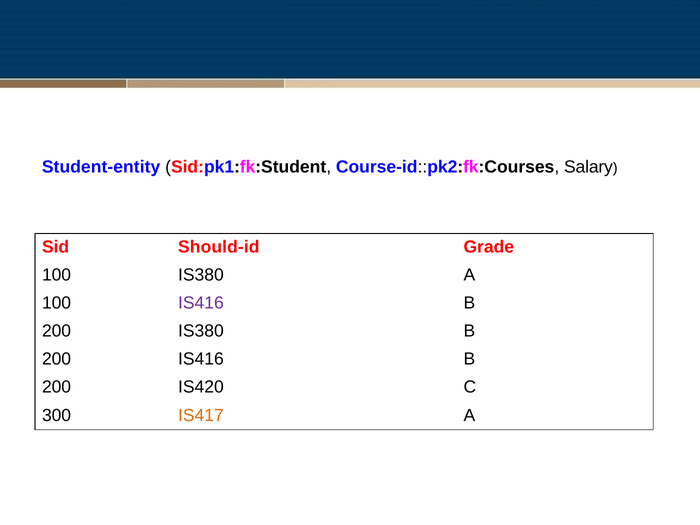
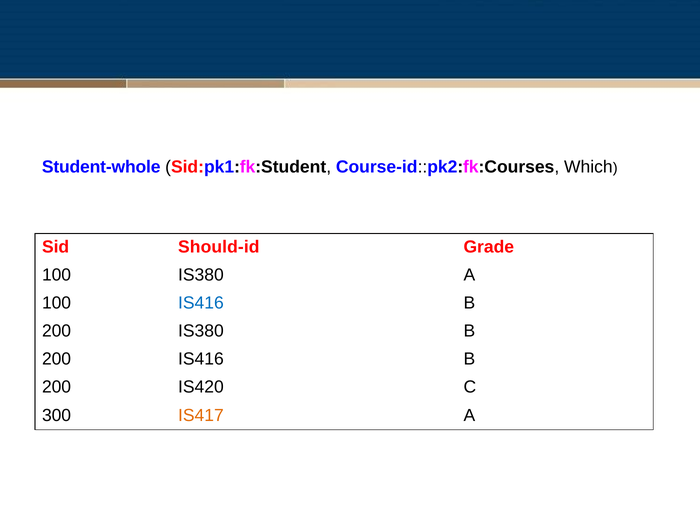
Student-entity: Student-entity -> Student-whole (101, 167)
Salary: Salary -> Which (588, 167)
IS416 colour: purple -> blue (201, 303)
